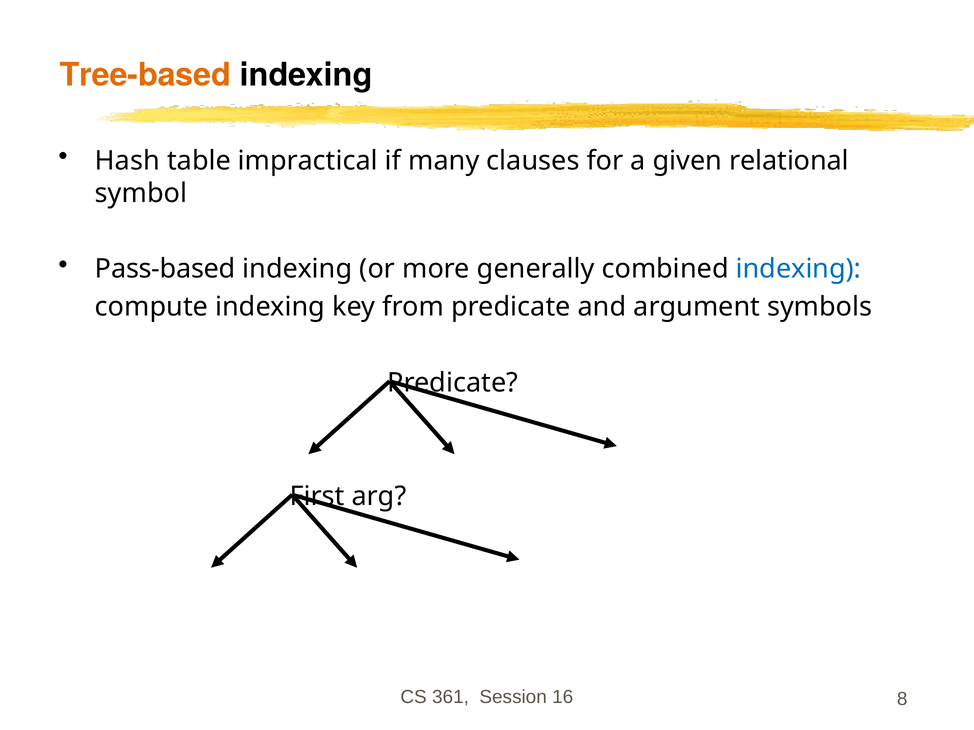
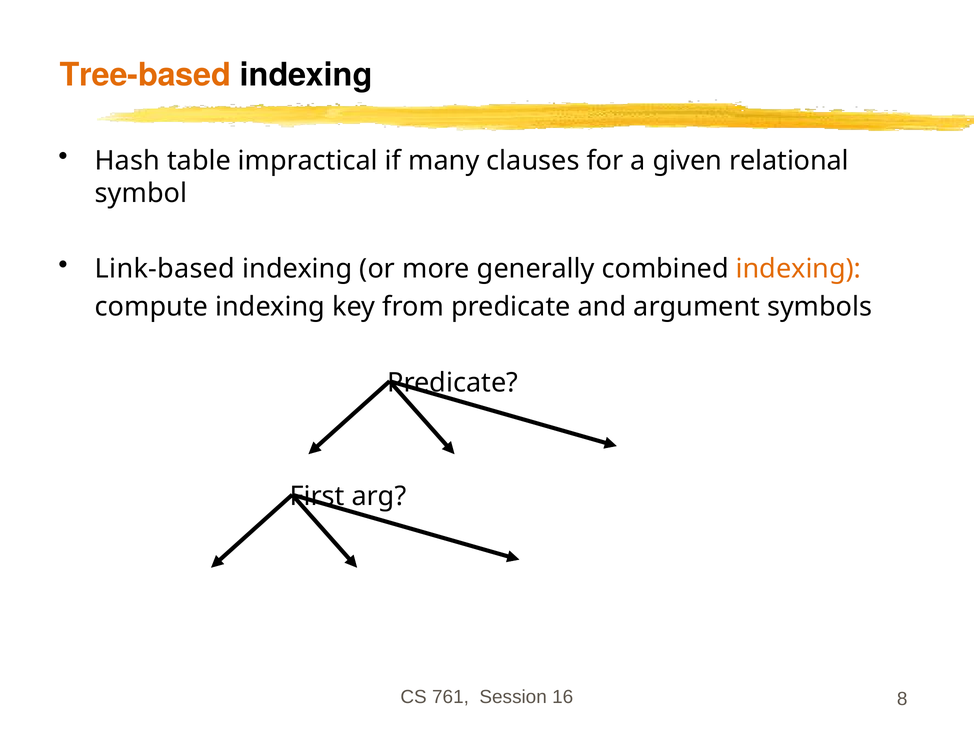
Pass-based: Pass-based -> Link-based (165, 269)
indexing colour: blue -> orange (798, 269)
361: 361 -> 761 (451, 697)
